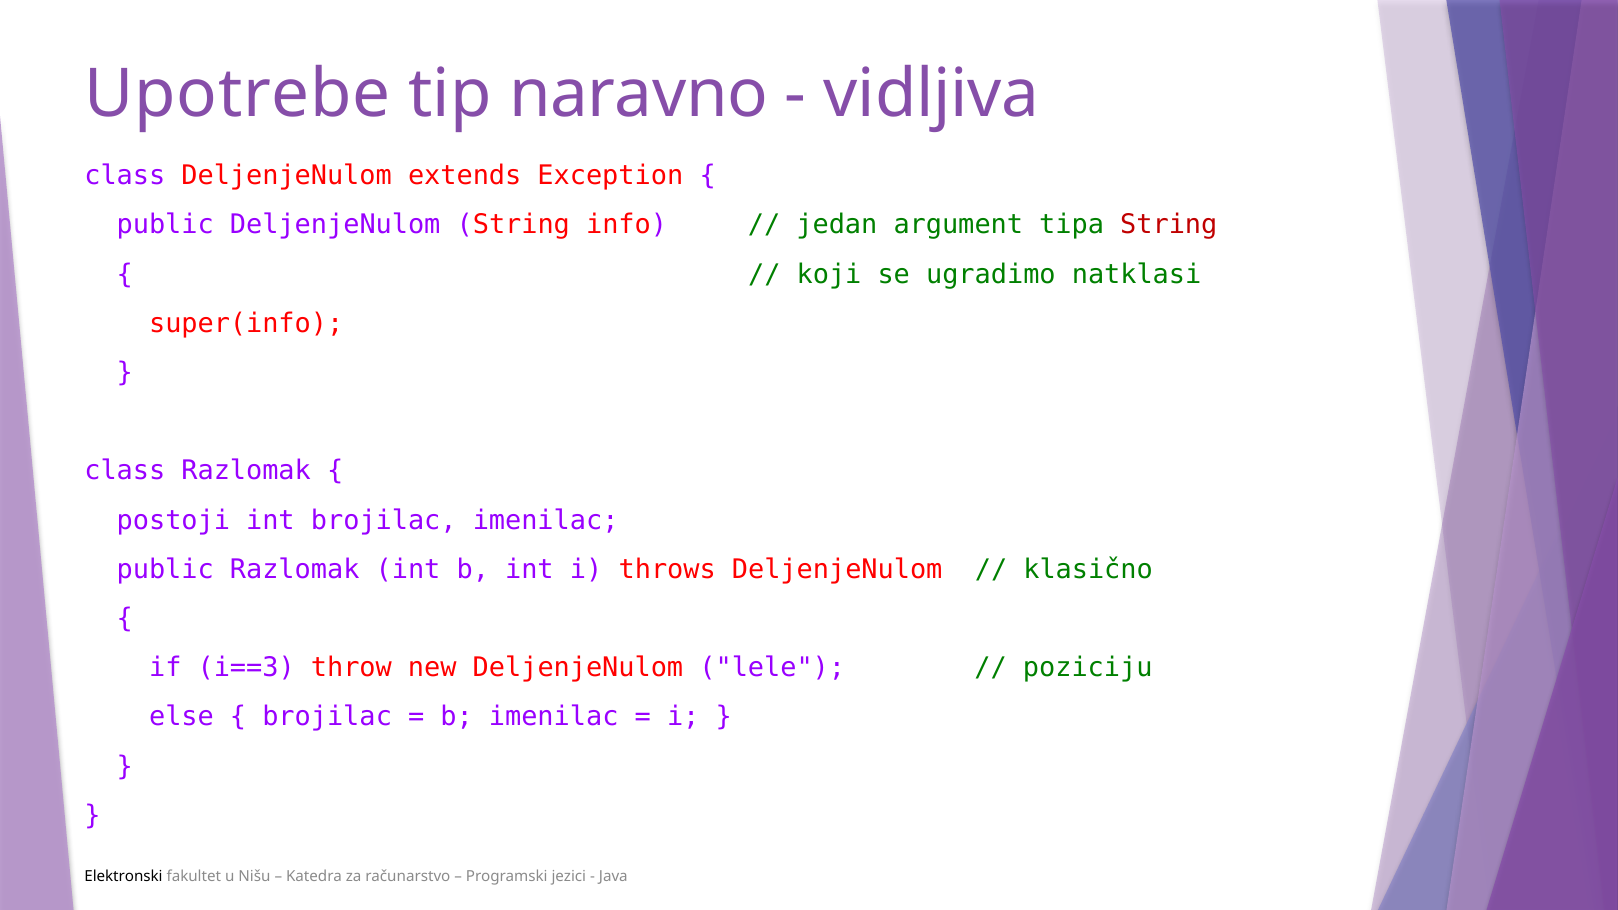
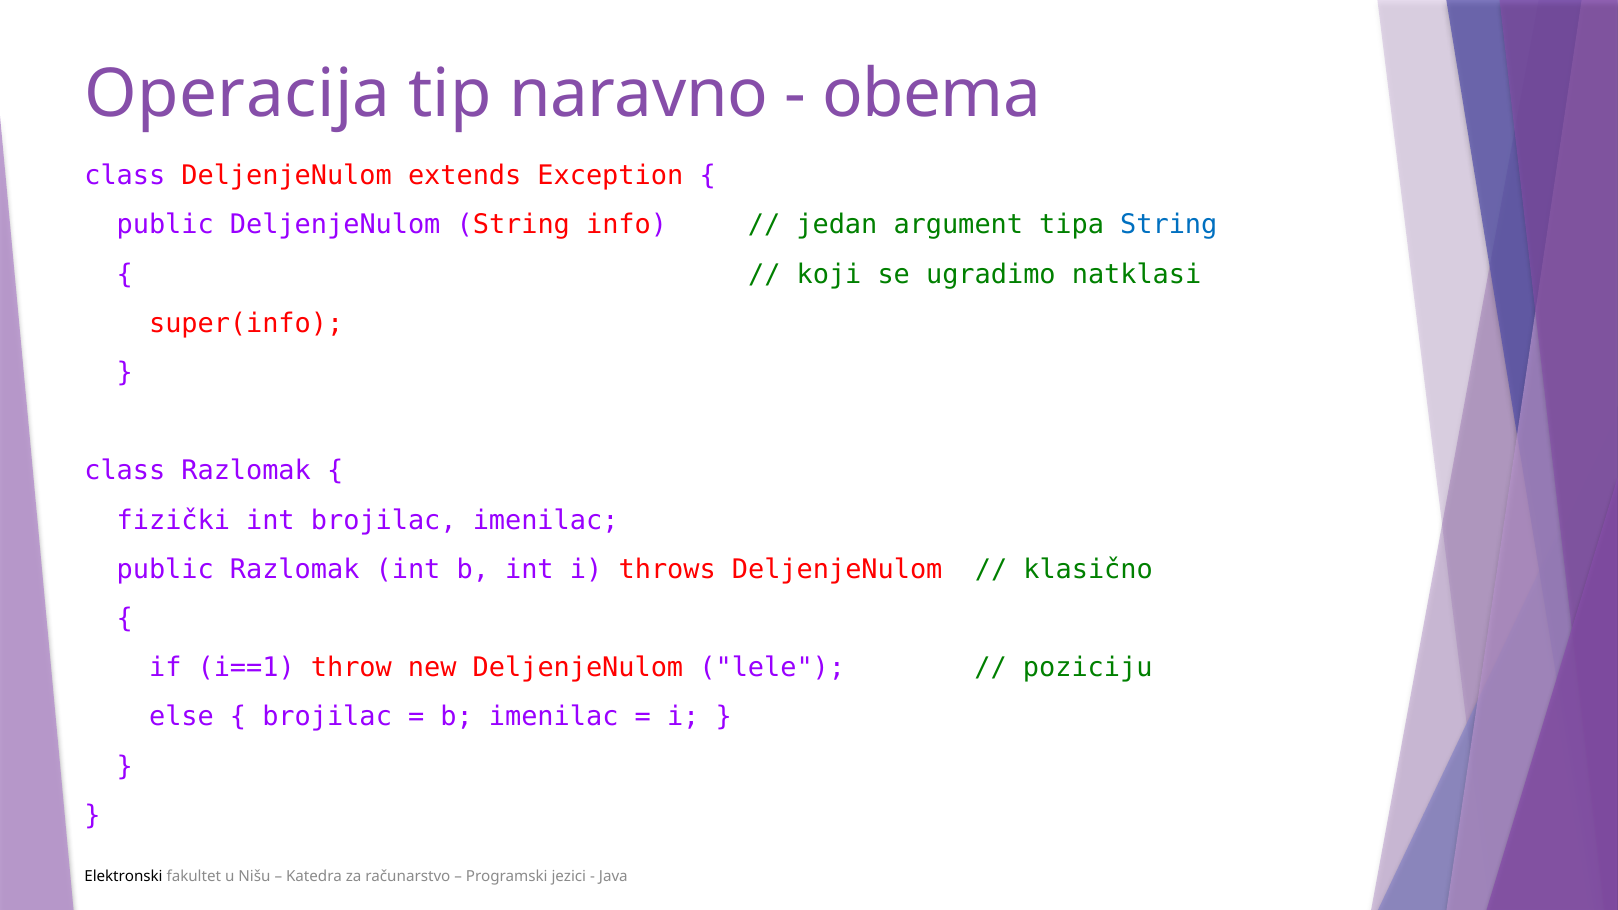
Upotrebe: Upotrebe -> Operacija (238, 94)
vidljiva: vidljiva -> obema (932, 94)
String colour: red -> blue (1169, 225)
postoji: postoji -> fizički (173, 520)
i==3: i==3 -> i==1 (246, 668)
